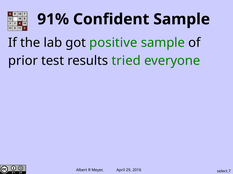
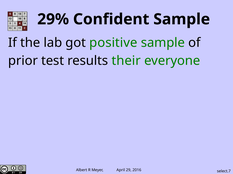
91%: 91% -> 29% (53, 19)
tried: tried -> their (126, 61)
